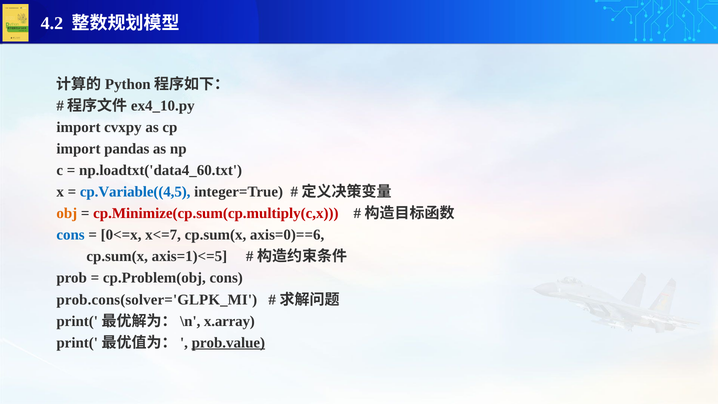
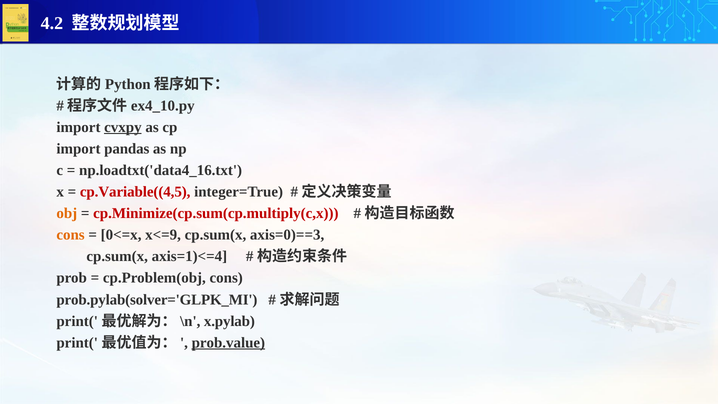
cvxpy underline: none -> present (123, 127)
np.loadtxt('data4_60.txt: np.loadtxt('data4_60.txt -> np.loadtxt('data4_16.txt (161, 170)
cp.Variable((4,5 colour: blue -> red (135, 192)
cons colour: blue -> orange (71, 235)
x<=7: x<=7 -> x<=9 (163, 235)
axis=0)==6: axis=0)==6 -> axis=0)==3 (287, 235)
axis=1)<=5: axis=1)<=5 -> axis=1)<=4 (189, 256)
prob.cons(solver='GLPK_MI: prob.cons(solver='GLPK_MI -> prob.pylab(solver='GLPK_MI (157, 300)
x.array: x.array -> x.pylab (229, 321)
